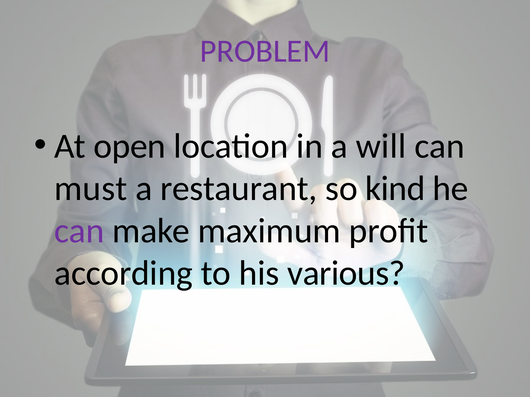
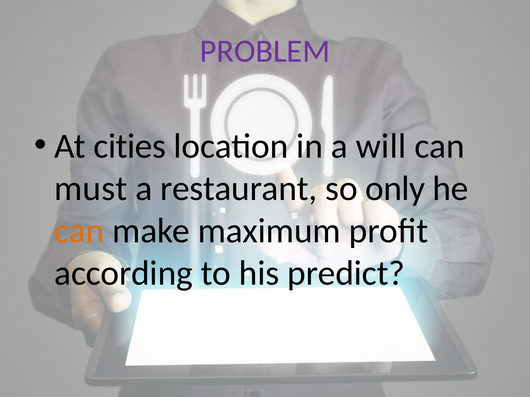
open: open -> cities (130, 146)
kind: kind -> only (395, 189)
can colour: purple -> orange (79, 231)
various: various -> predict (346, 274)
